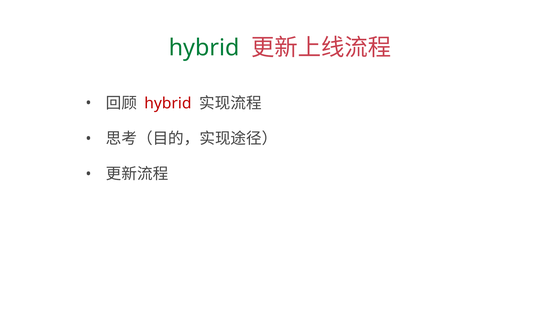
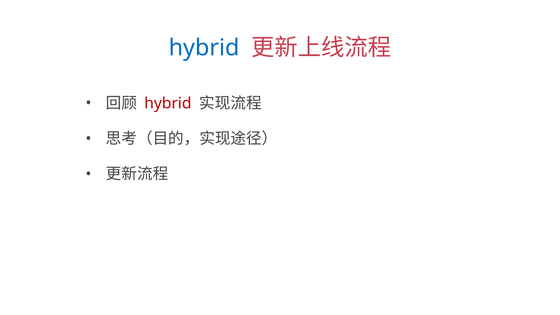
hybrid colour: green -> blue (204, 48)
